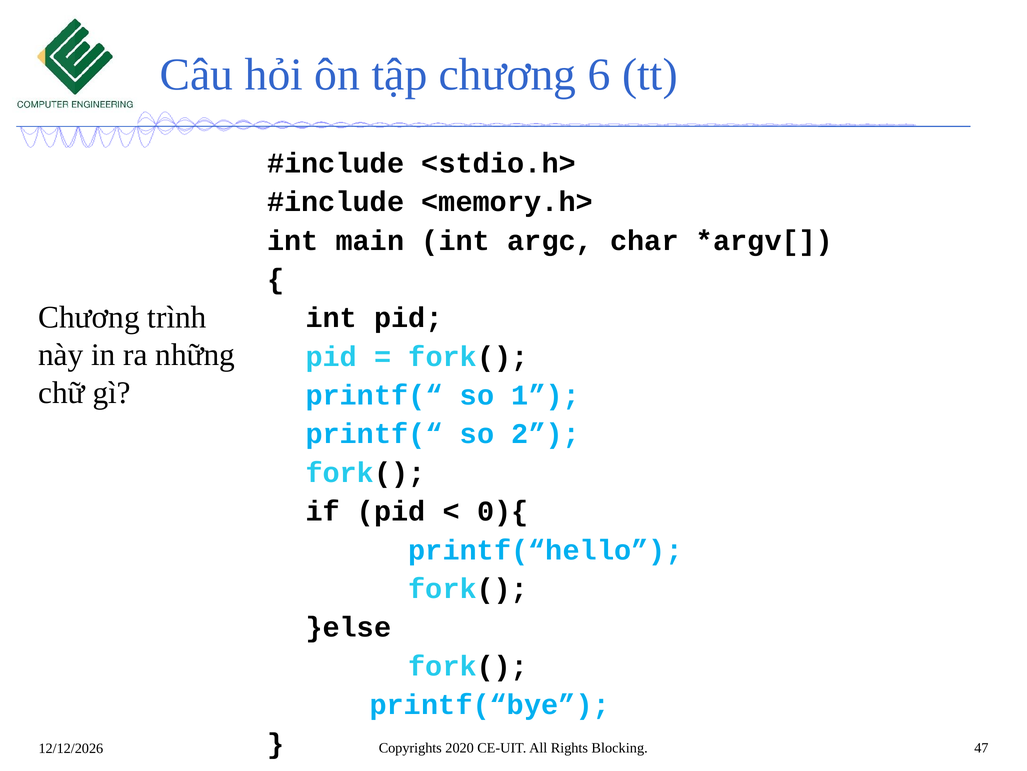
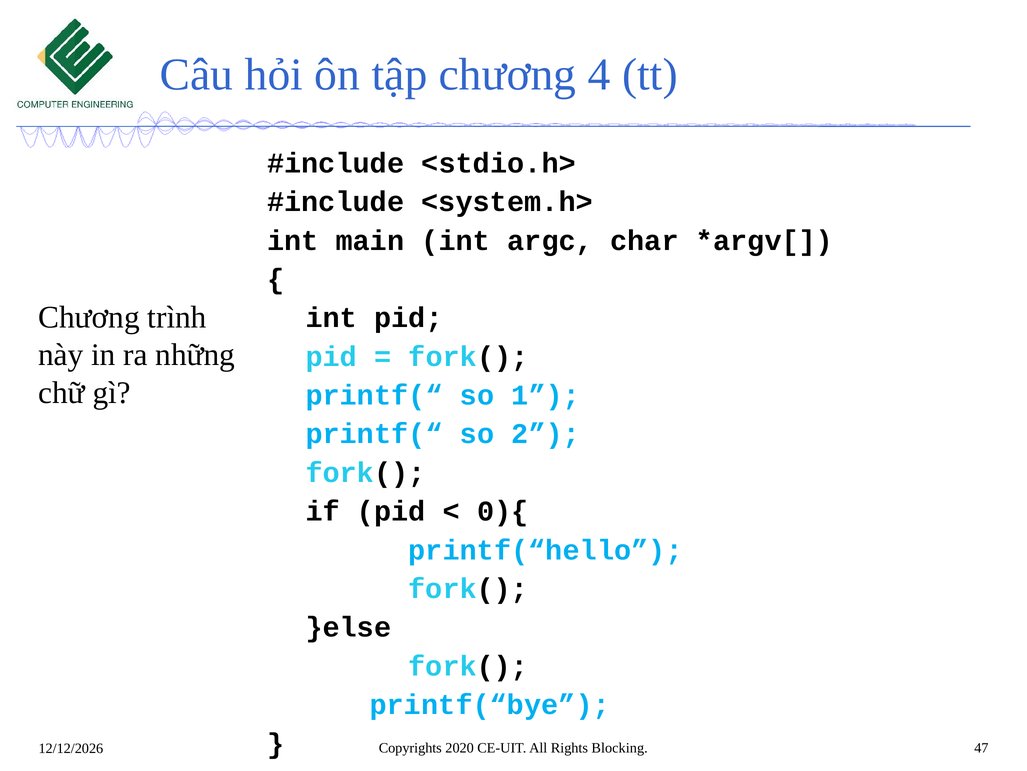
6: 6 -> 4 (599, 74)
<memory.h>: <memory.h> -> <system.h> (507, 202)
